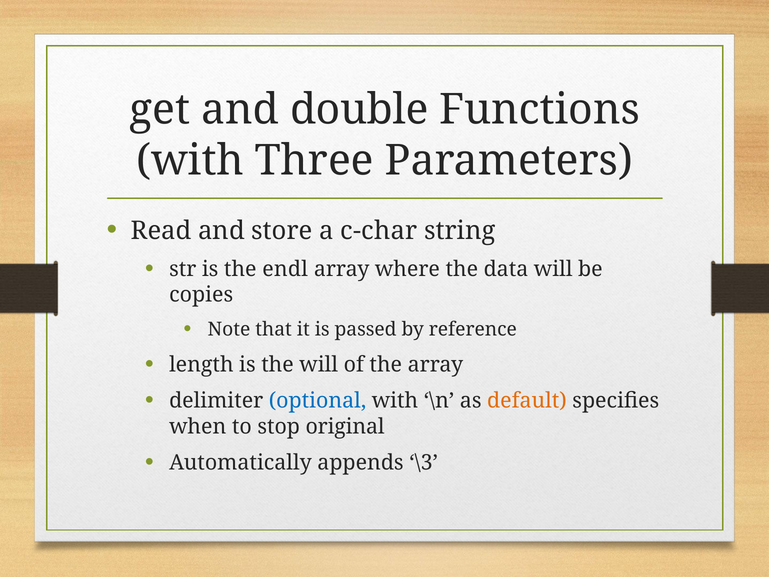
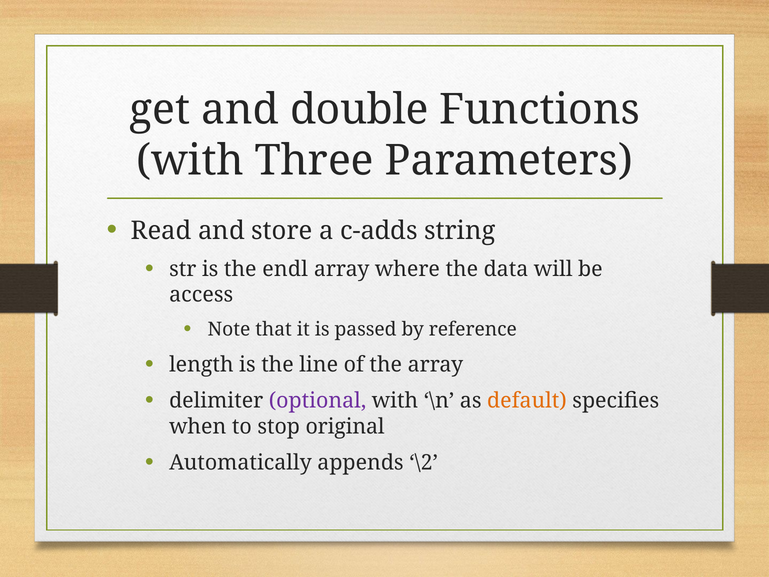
c-char: c-char -> c-adds (379, 230)
copies: copies -> access (201, 295)
the will: will -> line (319, 364)
optional colour: blue -> purple (318, 401)
\3: \3 -> \2 (424, 463)
